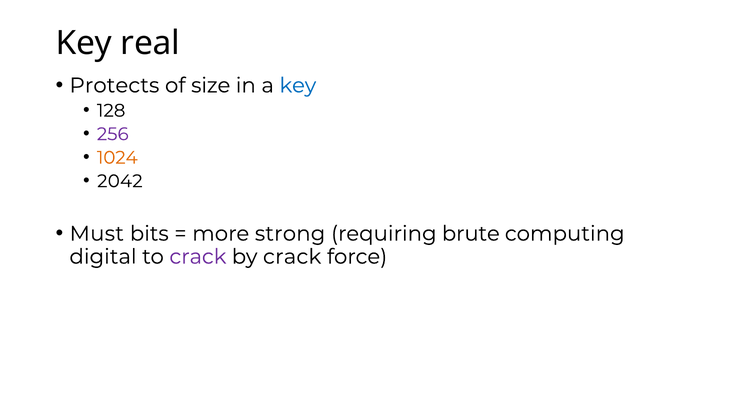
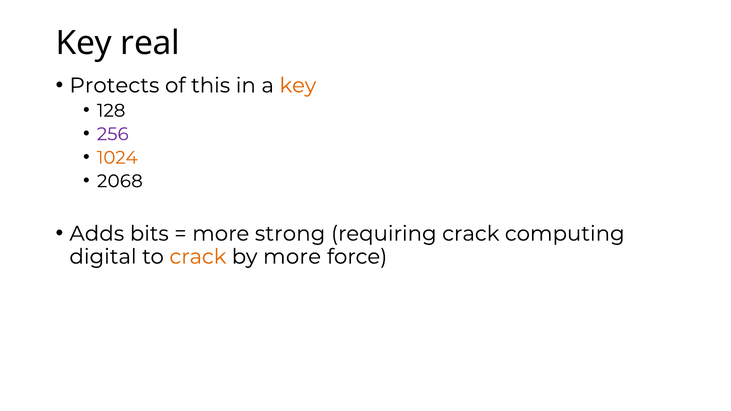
size: size -> this (211, 85)
key colour: blue -> orange (298, 85)
2042: 2042 -> 2068 (120, 181)
Must: Must -> Adds (97, 234)
requiring brute: brute -> crack (471, 234)
crack colour: purple -> orange (198, 257)
by crack: crack -> more (292, 257)
